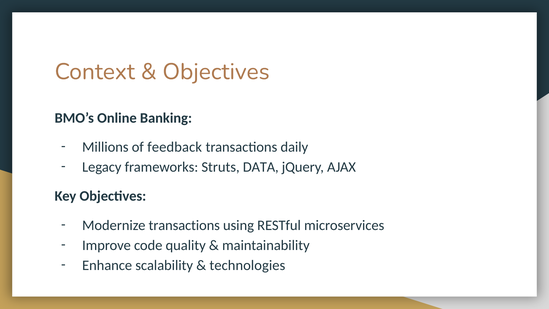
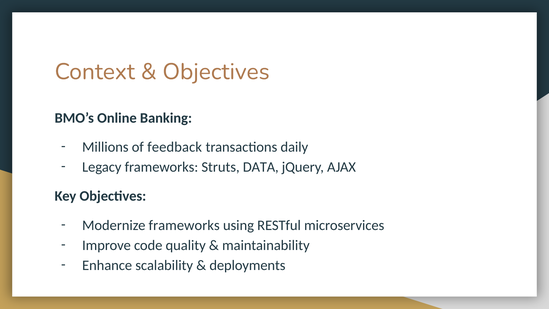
Modernize transactions: transactions -> frameworks (184, 225)
technologies: technologies -> deployments (247, 265)
